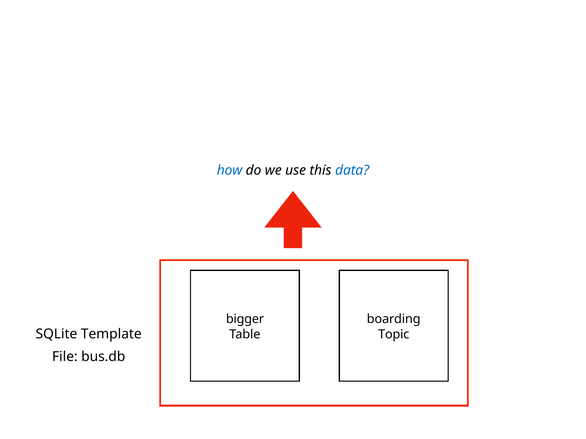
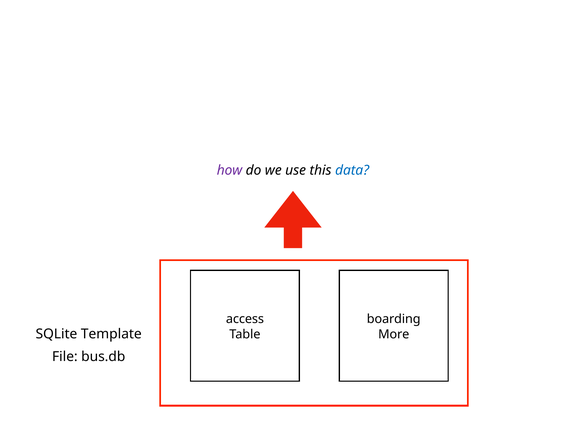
how colour: blue -> purple (229, 171)
bigger: bigger -> access (245, 320)
Topic: Topic -> More (394, 335)
